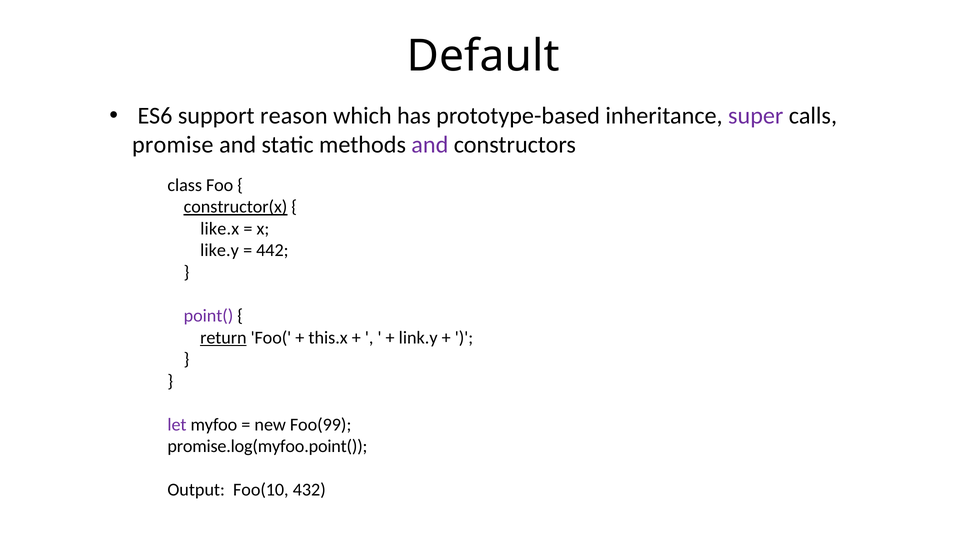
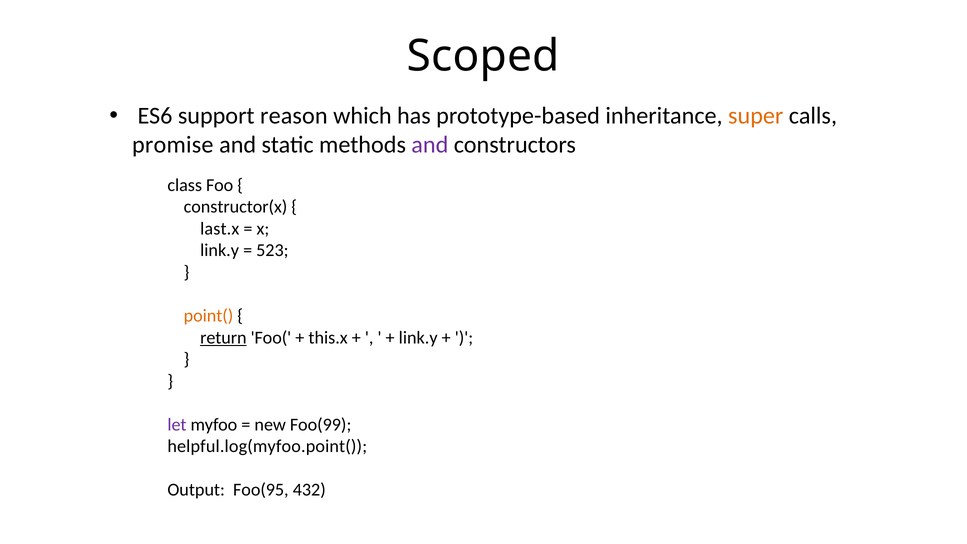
Default: Default -> Scoped (483, 56)
super colour: purple -> orange (756, 116)
constructor(x underline: present -> none (236, 207)
like.x: like.x -> last.x (220, 229)
like.y: like.y -> link.y (220, 250)
442: 442 -> 523 (272, 250)
point( colour: purple -> orange (209, 316)
promise.log(myfoo.point(: promise.log(myfoo.point( -> helpful.log(myfoo.point( (267, 446)
Foo(10: Foo(10 -> Foo(95 (261, 490)
